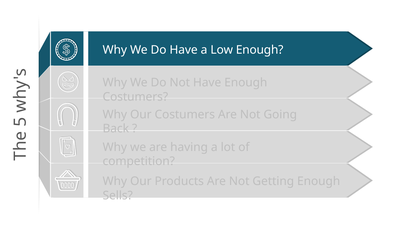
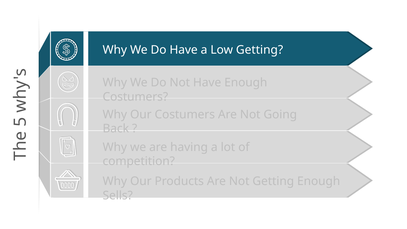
Low Enough: Enough -> Getting (260, 50)
